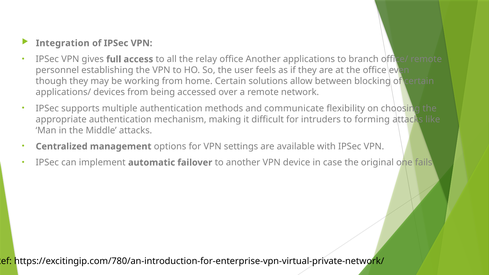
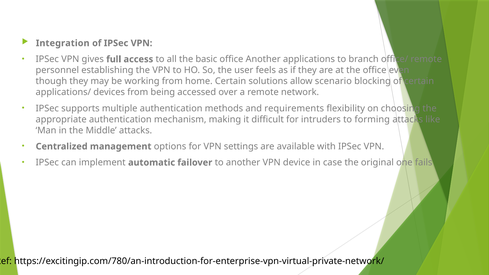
relay: relay -> basic (206, 59)
between: between -> scenario (333, 81)
communicate: communicate -> requirements (294, 108)
